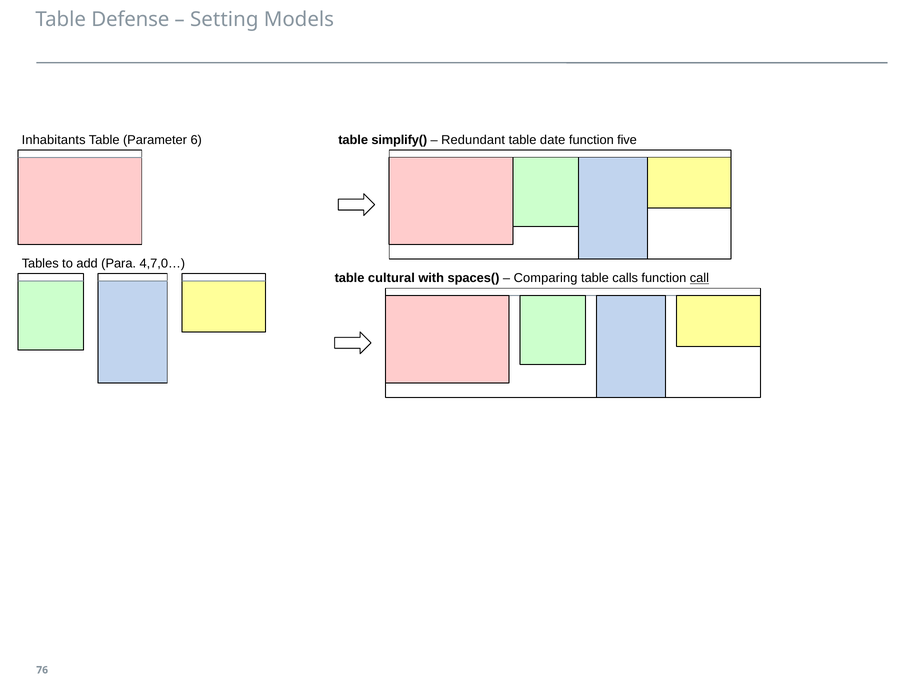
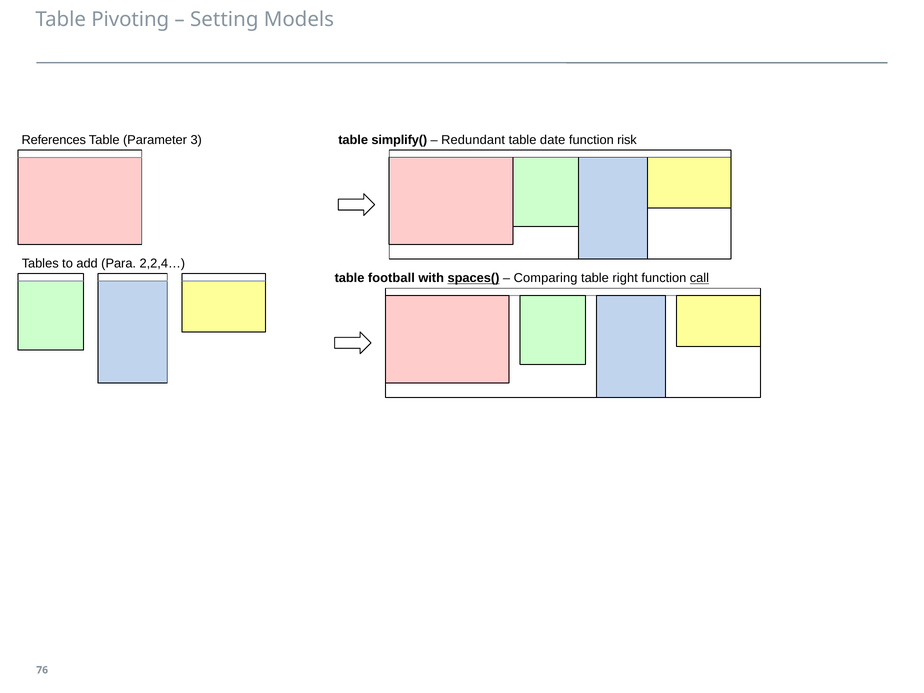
Defense: Defense -> Pivoting (130, 19)
Inhabitants: Inhabitants -> References (54, 140)
6: 6 -> 3 (196, 140)
five: five -> risk (627, 140)
4,7,0…: 4,7,0… -> 2,2,4… (162, 264)
cultural: cultural -> football (391, 278)
spaces( underline: none -> present (473, 278)
calls: calls -> right (625, 278)
